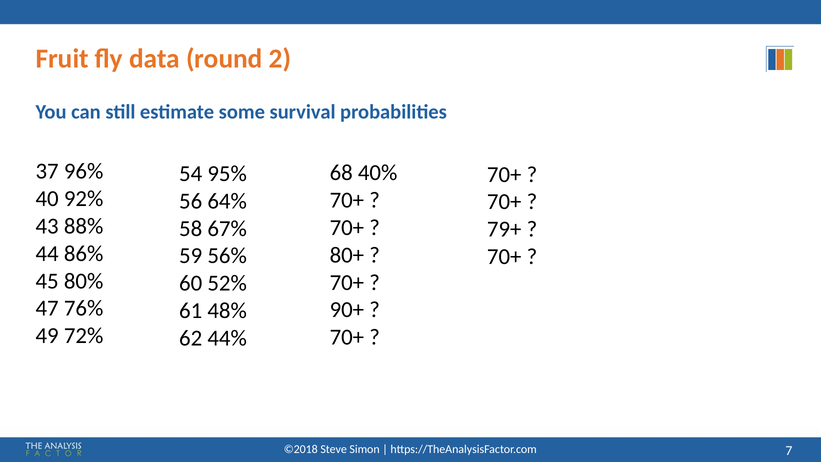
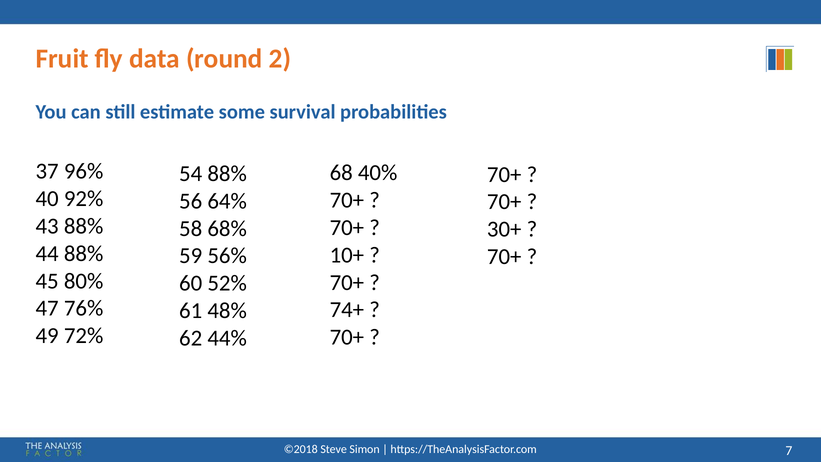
54 95%: 95% -> 88% (227, 174)
67%: 67% -> 68% (227, 228)
79+: 79+ -> 30+ (504, 229)
44 86%: 86% -> 88% (84, 254)
80+: 80+ -> 10+ (347, 255)
90+: 90+ -> 74+ (347, 310)
